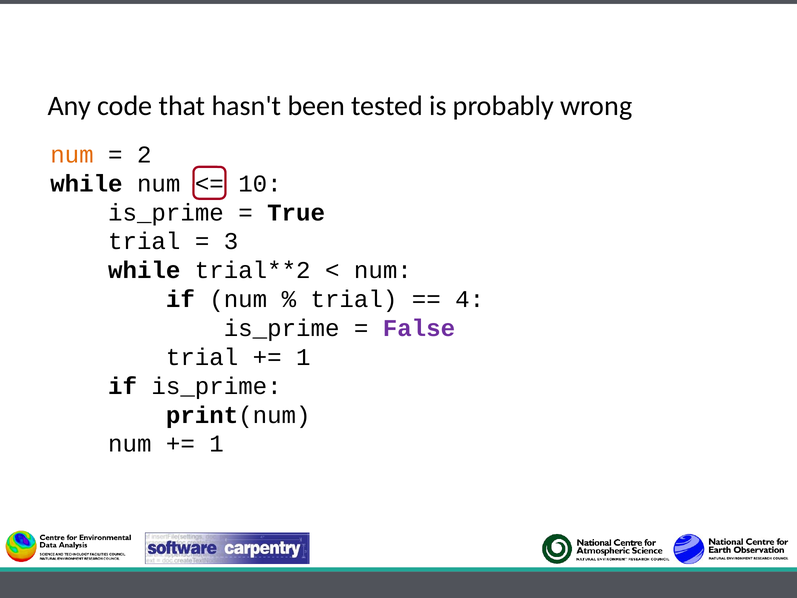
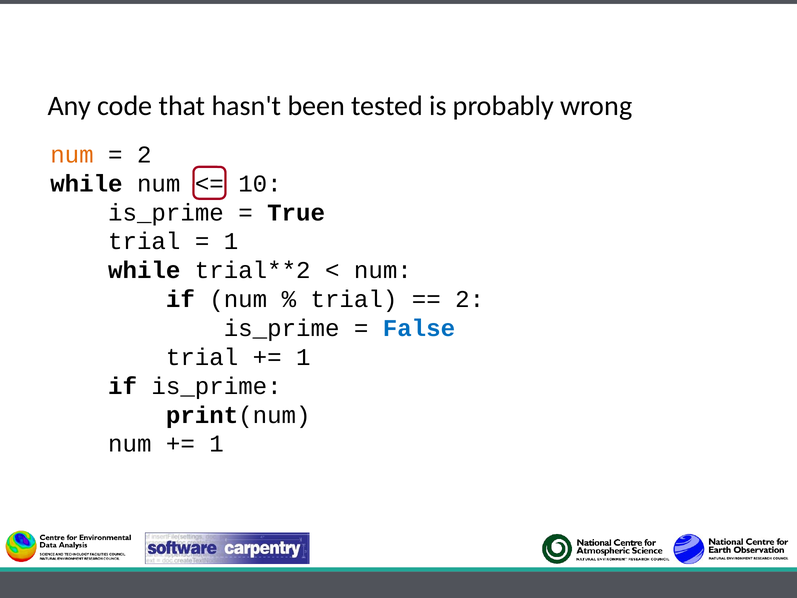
3: 3 -> 1 (231, 241)
4: 4 -> 2 (470, 299)
False colour: purple -> blue (419, 328)
